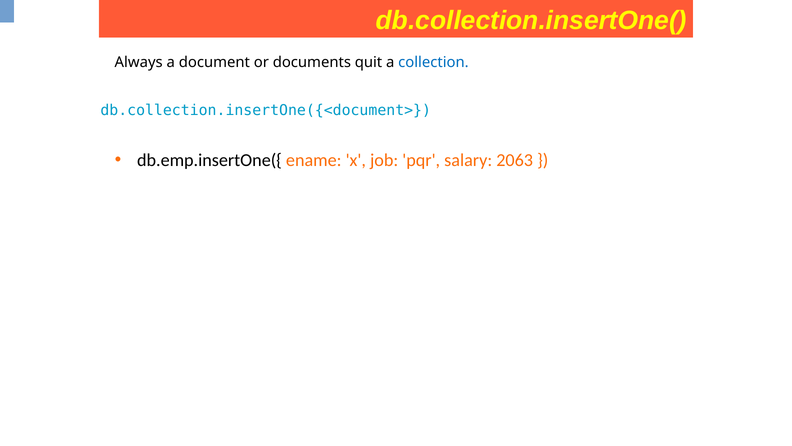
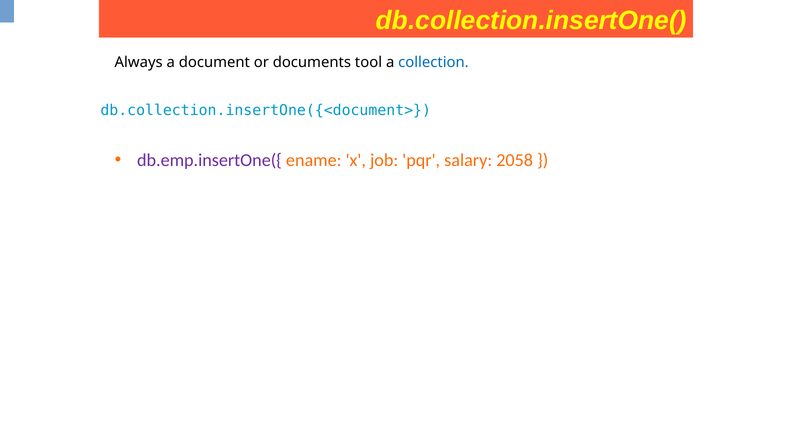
quit: quit -> tool (368, 62)
db.emp.insertOne({ colour: black -> purple (209, 160)
2063: 2063 -> 2058 (515, 160)
